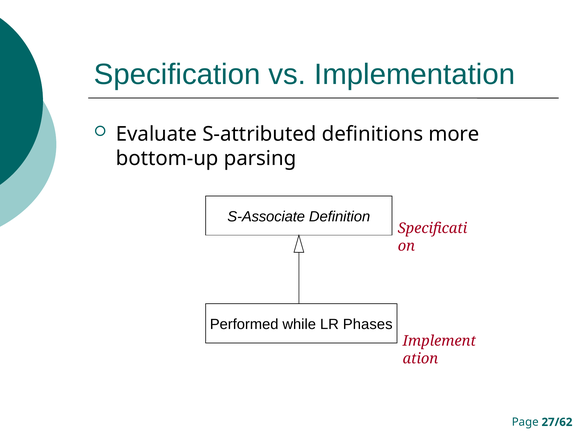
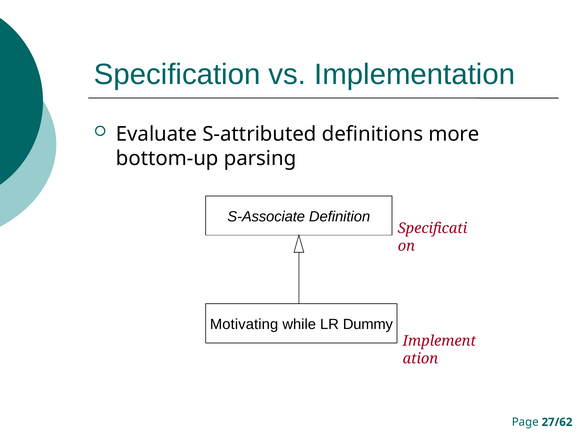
Performed: Performed -> Motivating (244, 324)
Phases: Phases -> Dummy (368, 324)
